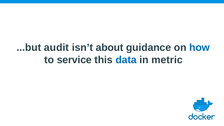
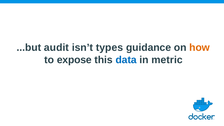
about: about -> types (109, 48)
how colour: blue -> orange (200, 48)
service: service -> expose (74, 60)
